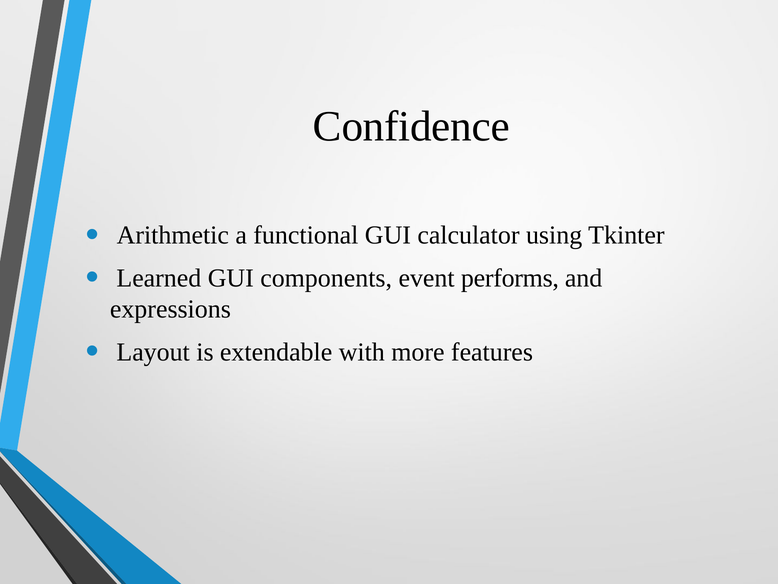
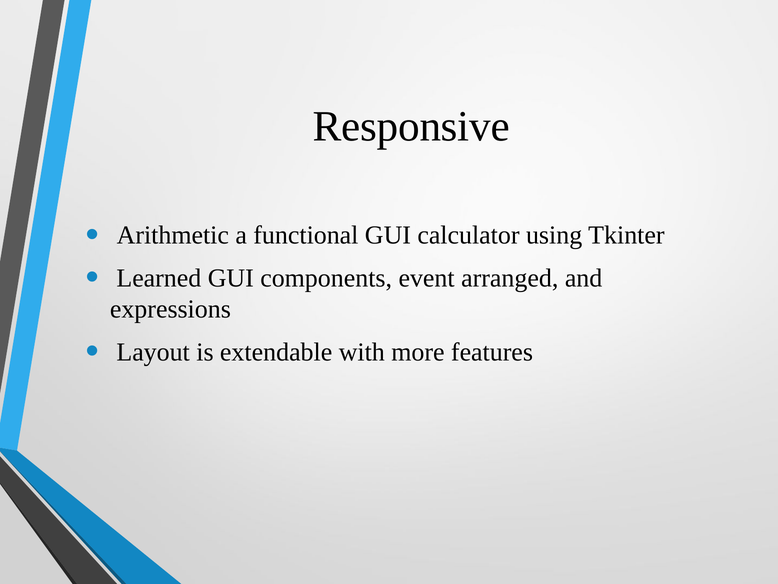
Confidence: Confidence -> Responsive (411, 126)
performs: performs -> arranged (510, 278)
